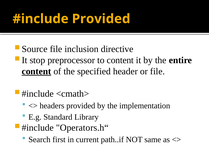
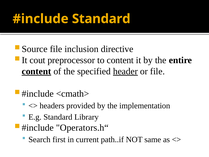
Provided: Provided -> Standard (101, 19)
stop: stop -> cout (37, 60)
header underline: none -> present (125, 71)
